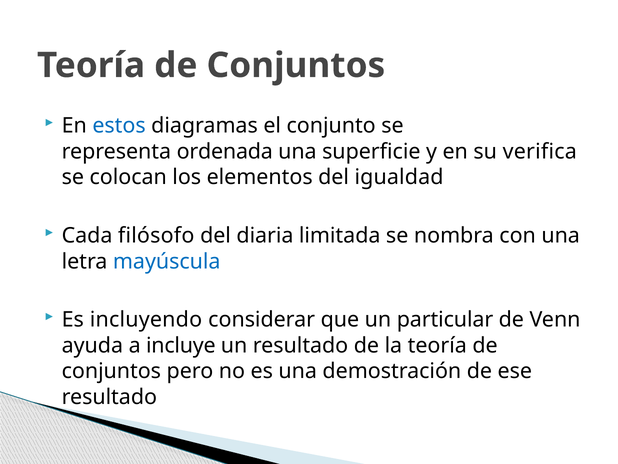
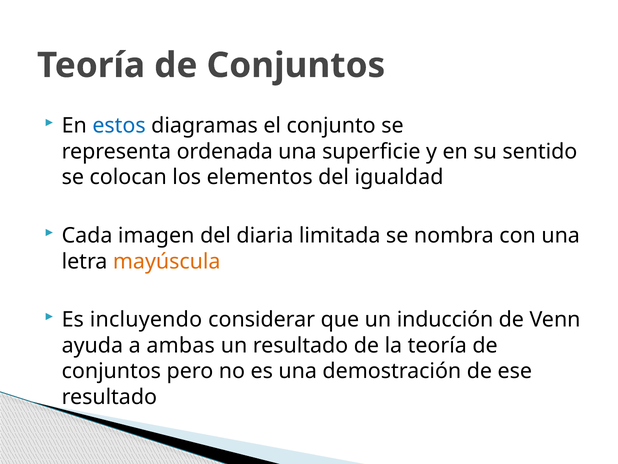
verifica: verifica -> sentido (540, 151)
filósofo: filósofo -> imagen (156, 235)
mayúscula colour: blue -> orange (167, 261)
particular: particular -> inducción (445, 319)
incluye: incluye -> ambas (181, 345)
